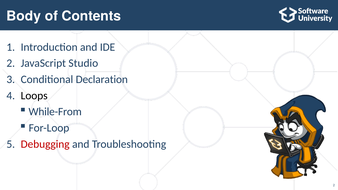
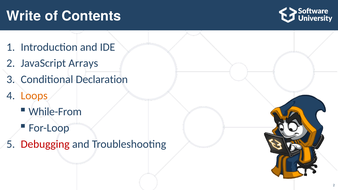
Body: Body -> Write (24, 16)
Studio: Studio -> Arrays (83, 63)
Loops colour: black -> orange (34, 96)
